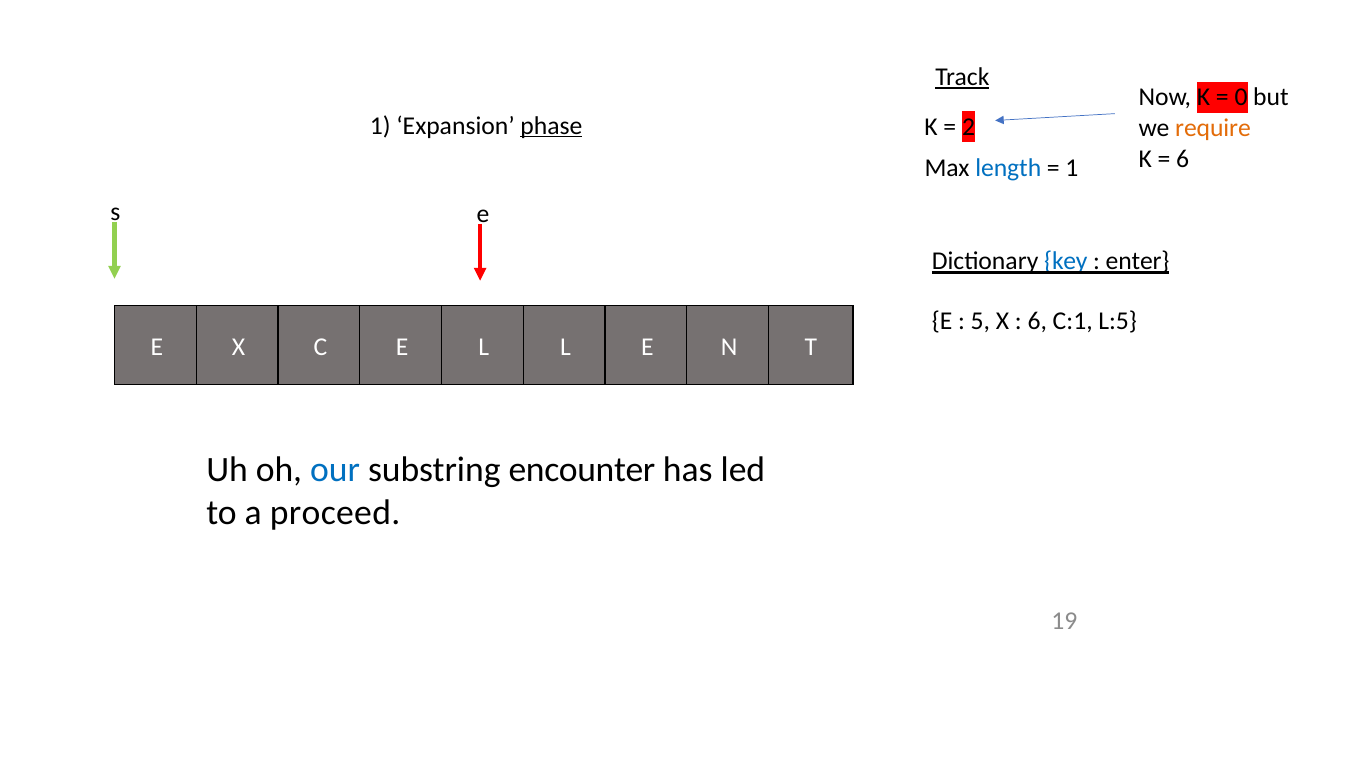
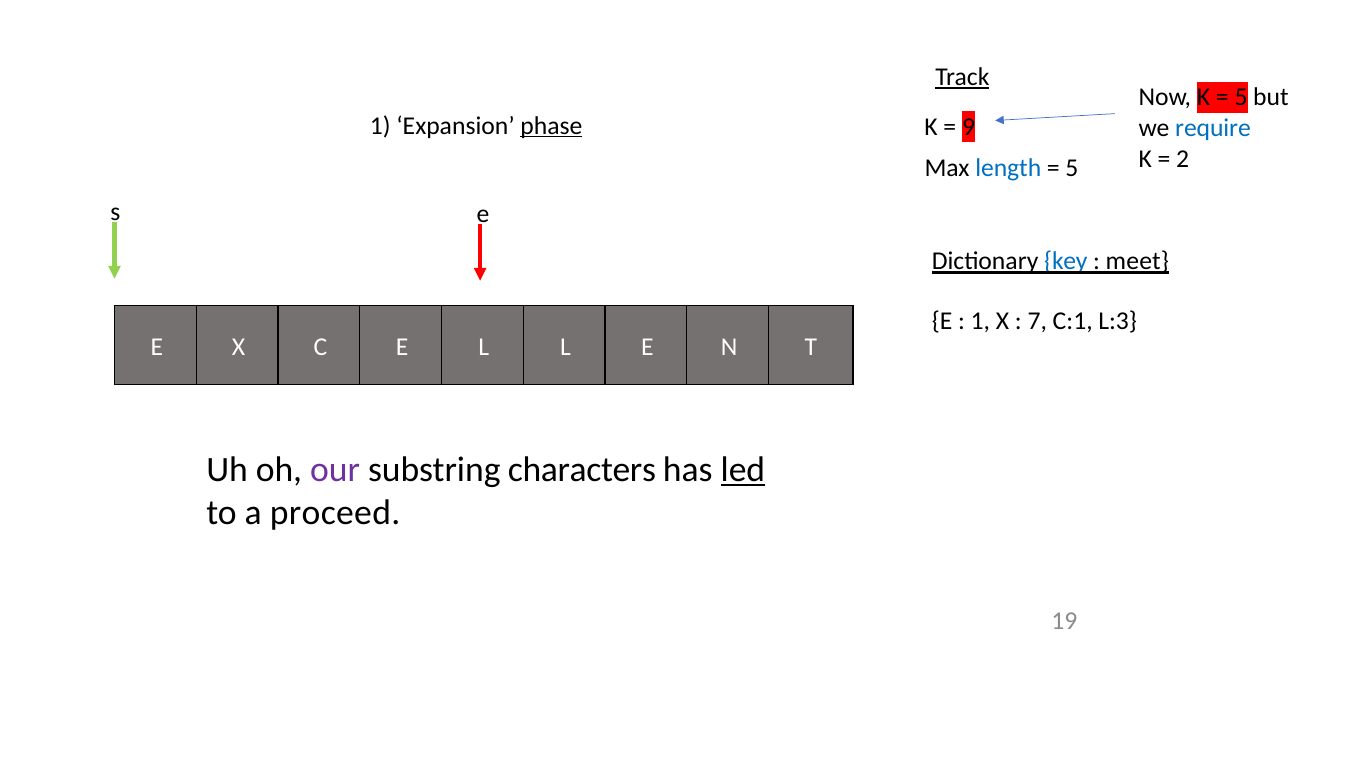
0: 0 -> 5 (1241, 97)
2: 2 -> 9 (969, 127)
require colour: orange -> blue (1213, 128)
6: 6 -> 2 (1183, 159)
1: 1 -> 5 (1072, 169)
enter: enter -> meet (1137, 262)
5: 5 -> 1 (980, 321)
6: 6 -> 7 (1037, 321)
L:5: L:5 -> L:3 (1118, 321)
our colour: blue -> purple (335, 470)
encounter: encounter -> characters (582, 470)
led underline: none -> present (743, 470)
